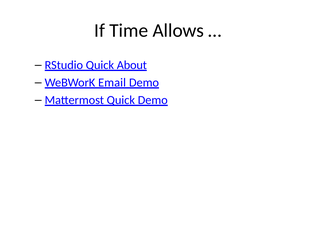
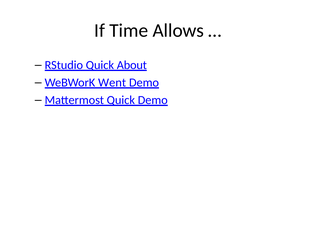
Email: Email -> Went (112, 83)
